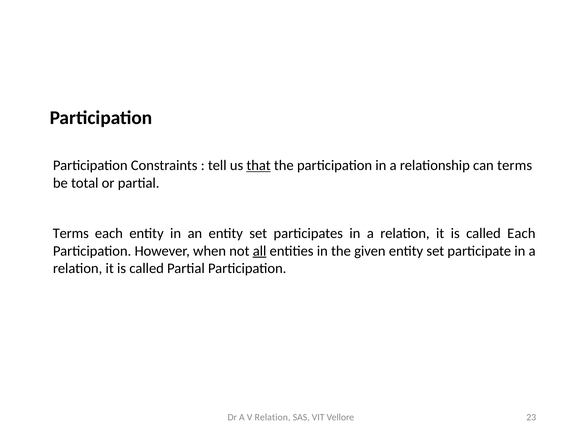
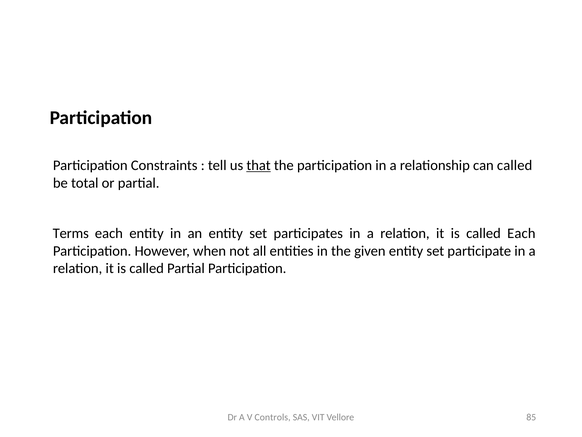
can terms: terms -> called (515, 165)
all underline: present -> none (260, 251)
V Relation: Relation -> Controls (273, 417)
23: 23 -> 85 (531, 417)
